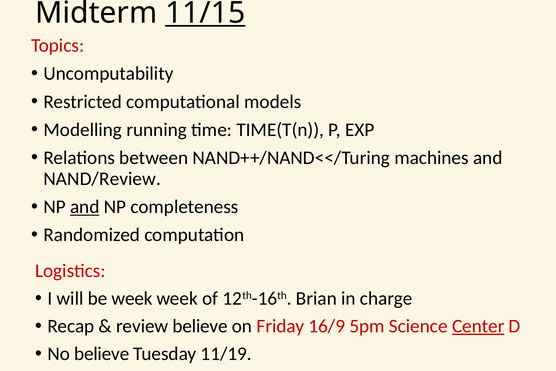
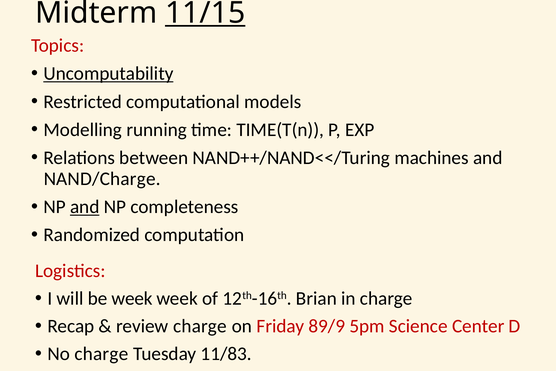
Uncomputability underline: none -> present (108, 74)
NAND/Review: NAND/Review -> NAND/Charge (102, 179)
review believe: believe -> charge (200, 326)
16/9: 16/9 -> 89/9 (327, 326)
Center underline: present -> none (478, 326)
No believe: believe -> charge (101, 353)
11/19: 11/19 -> 11/83 (226, 353)
